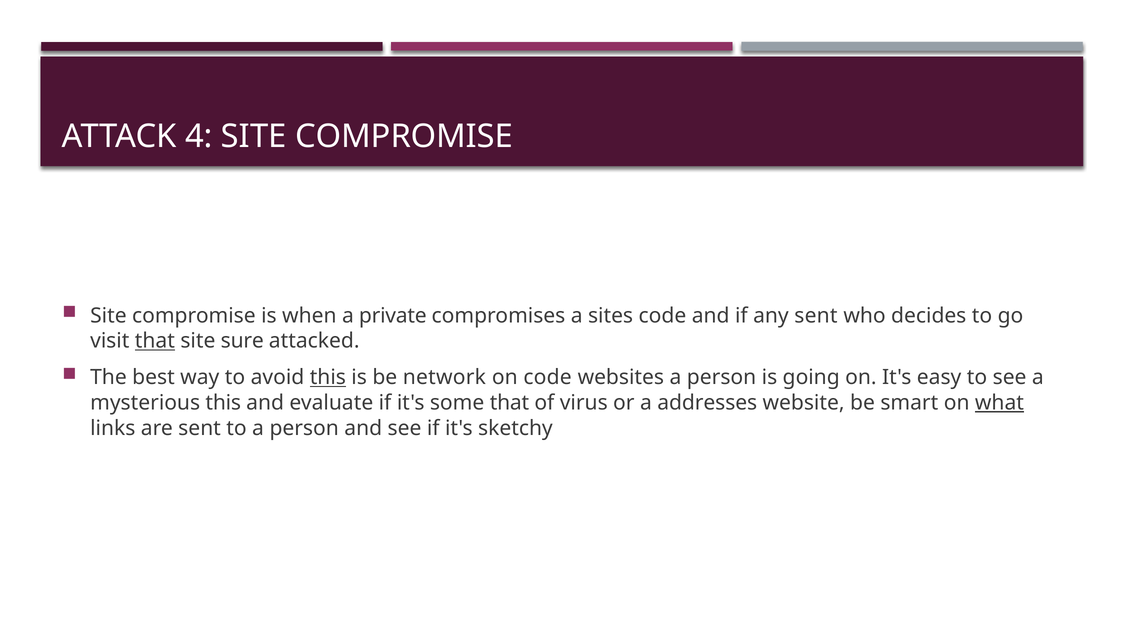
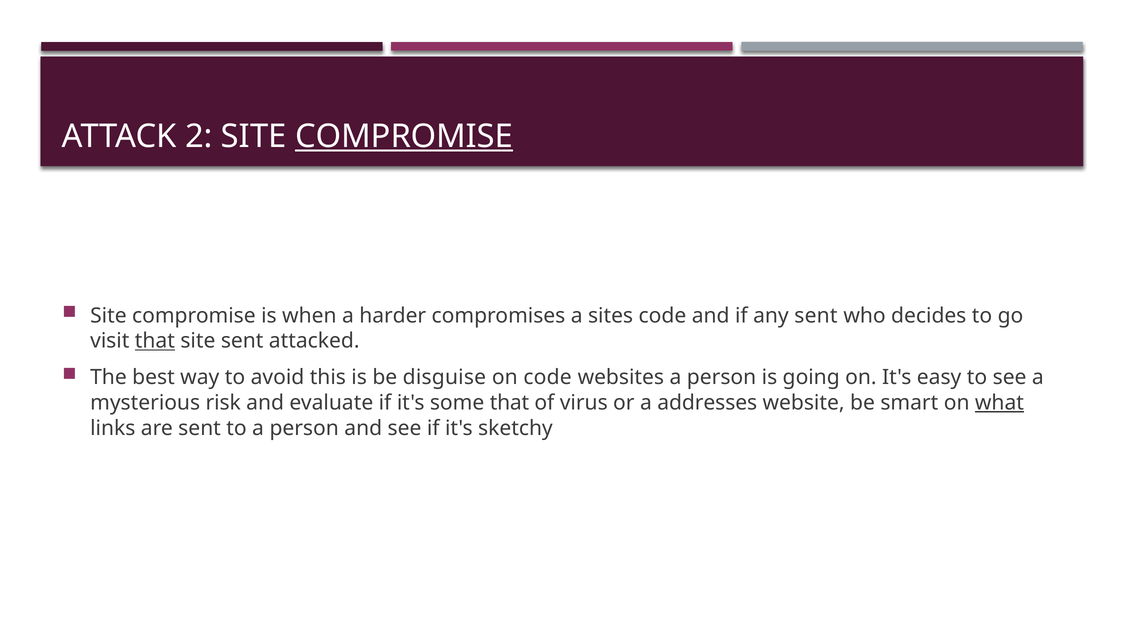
4: 4 -> 2 (199, 137)
COMPROMISE underline: none -> present (404, 137)
private: private -> harder (393, 316)
site sure: sure -> sent (242, 341)
this underline: present -> none (328, 378)
network: network -> disguise (444, 378)
mysterious this: this -> risk (223, 403)
